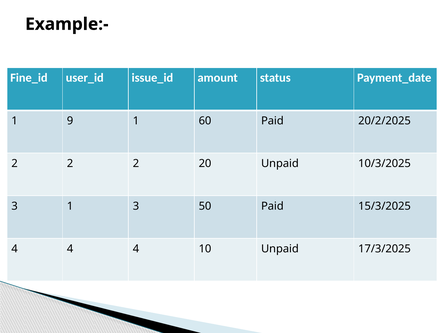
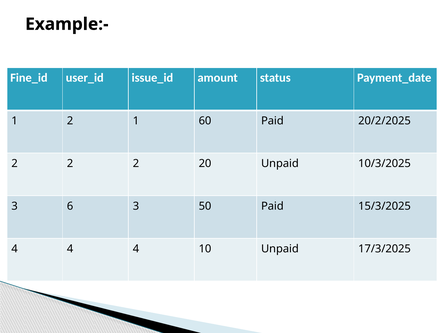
1 9: 9 -> 2 (70, 121)
3 1: 1 -> 6 (70, 206)
